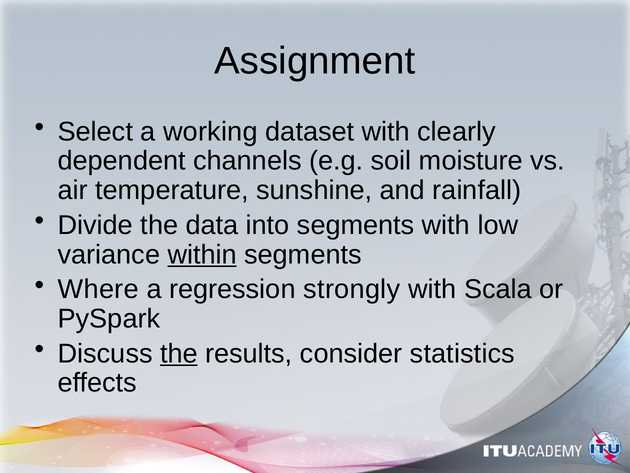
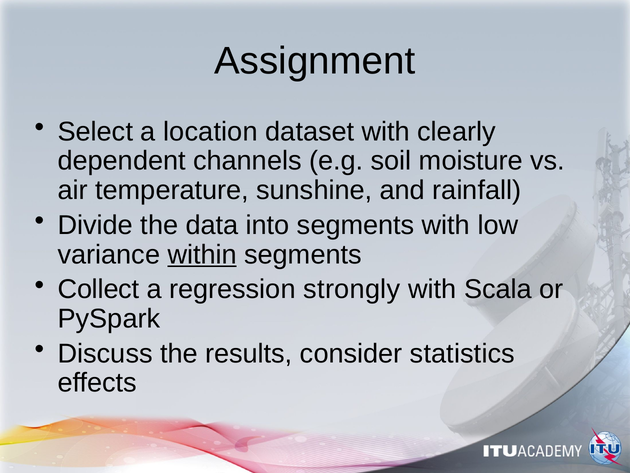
working: working -> location (210, 132)
Where: Where -> Collect (99, 289)
the underline: present -> none (179, 353)
